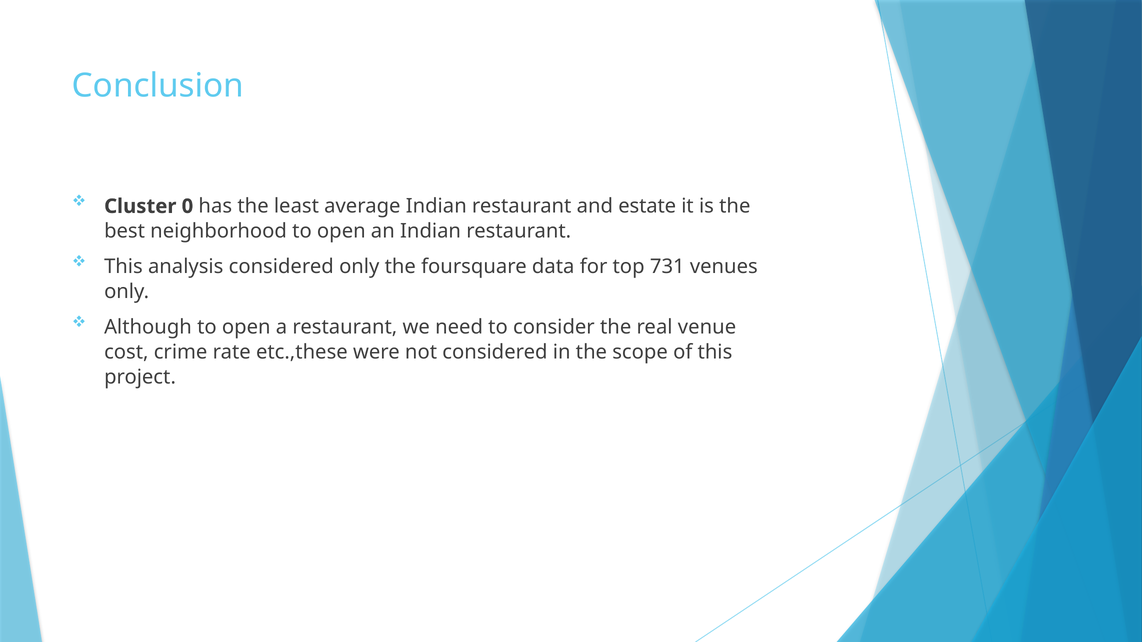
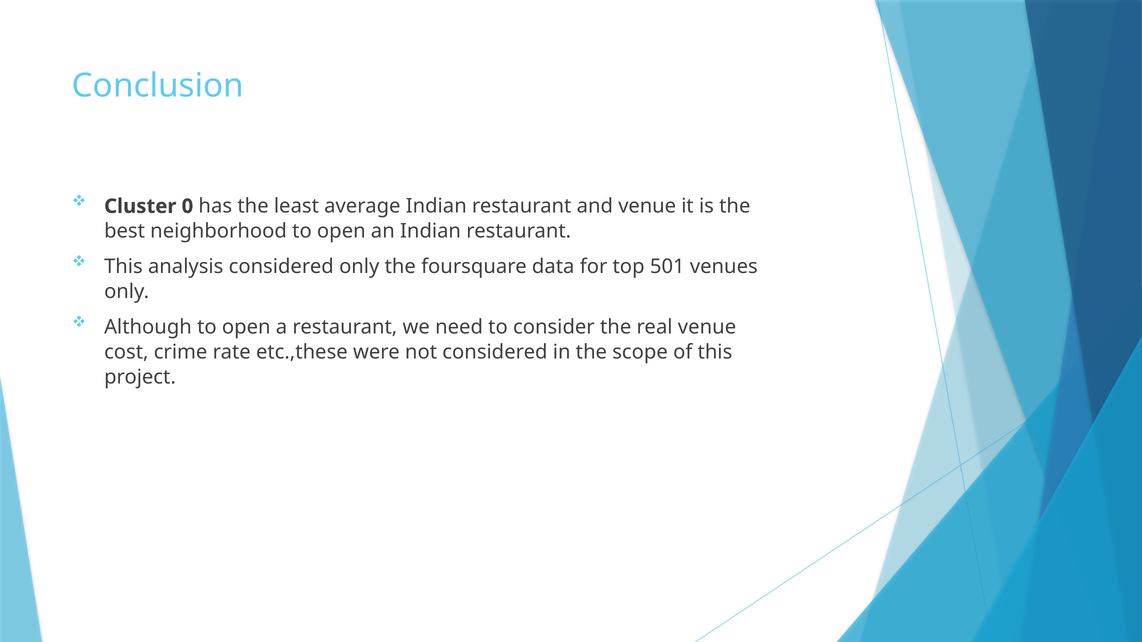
and estate: estate -> venue (647, 206)
731: 731 -> 501 (667, 267)
